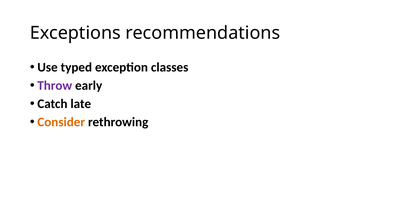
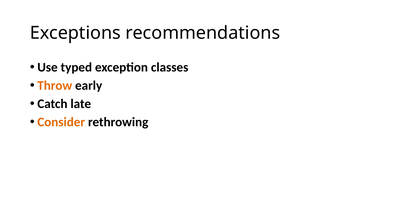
Throw colour: purple -> orange (55, 86)
